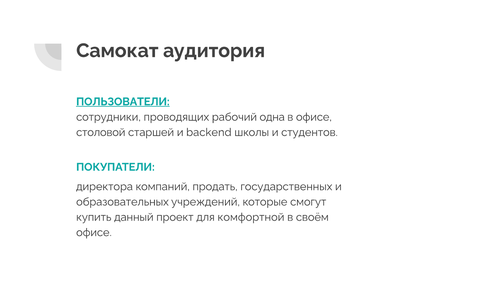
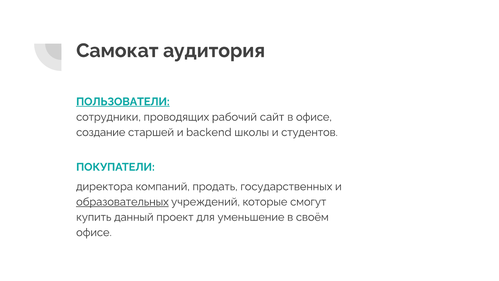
одна: одна -> сайт (272, 117)
столовой: столовой -> создание (101, 132)
образовательных underline: none -> present (122, 202)
комфортной: комфортной -> уменьшение (251, 217)
